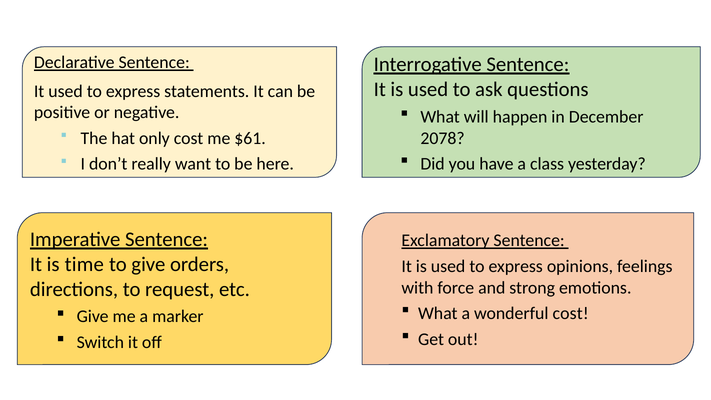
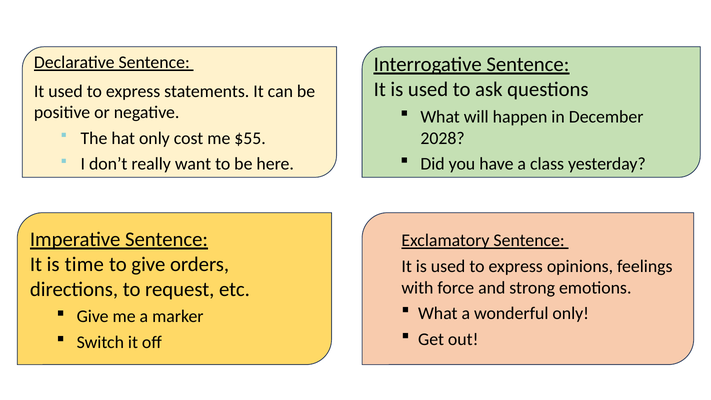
$61: $61 -> $55 (250, 138)
2078: 2078 -> 2028 (442, 138)
wonderful cost: cost -> only (571, 313)
